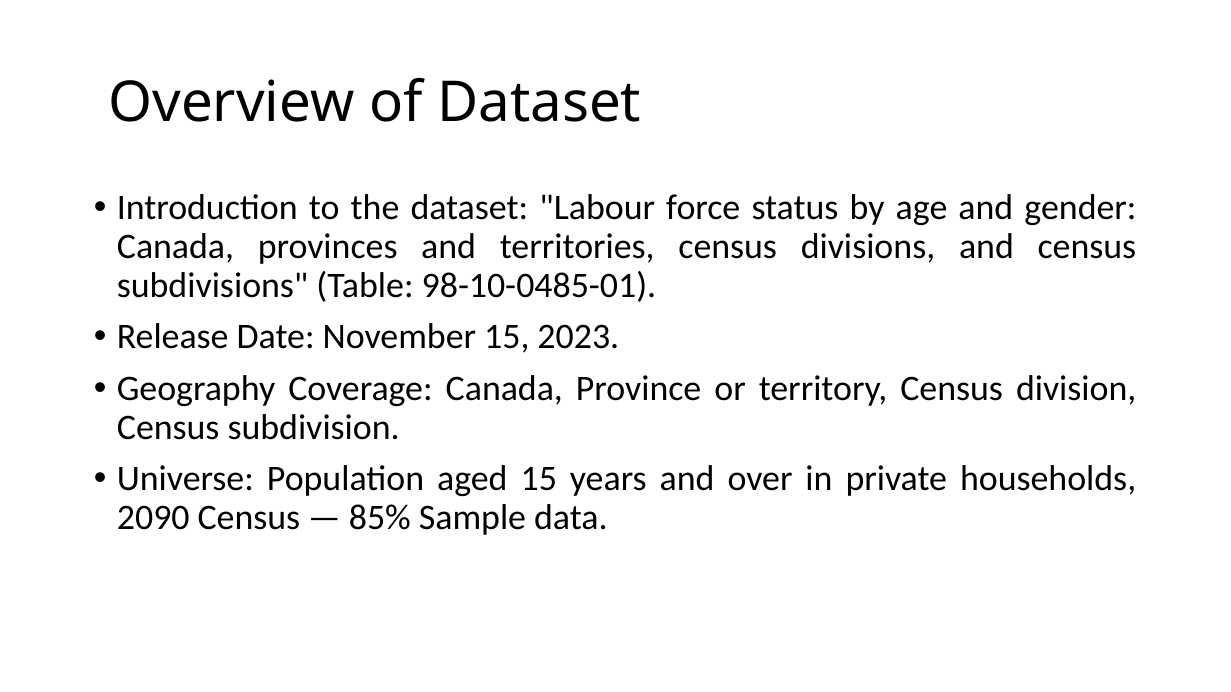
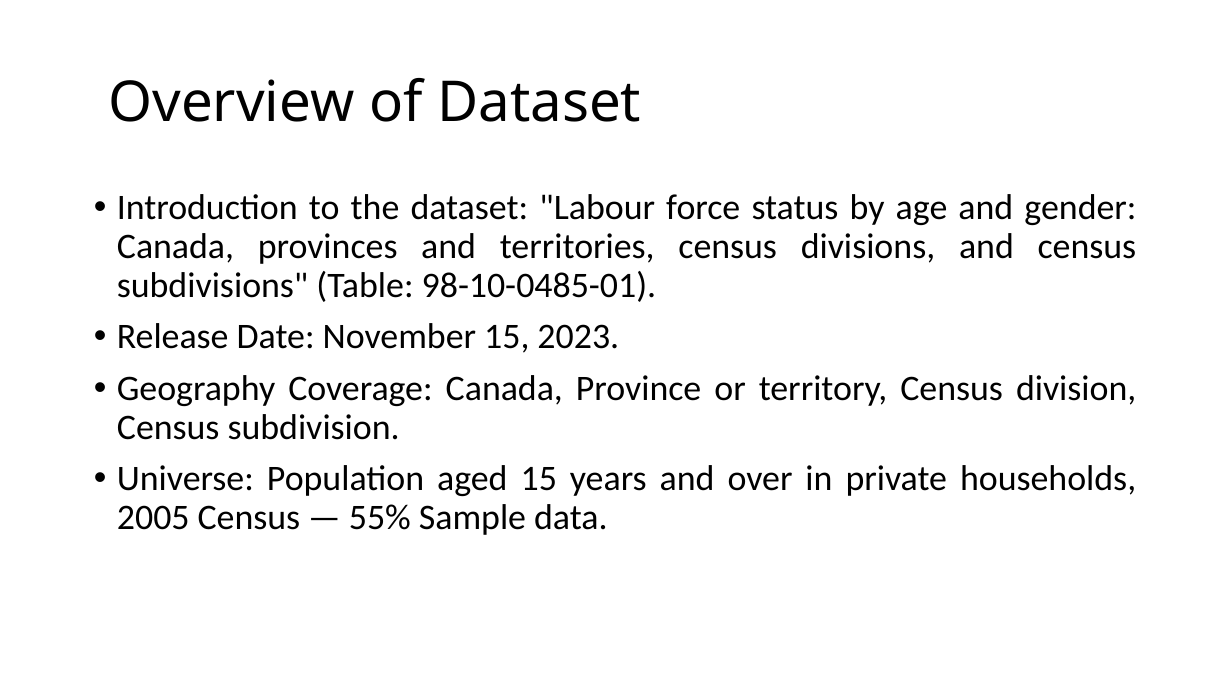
2090: 2090 -> 2005 (153, 518)
85%: 85% -> 55% (380, 518)
